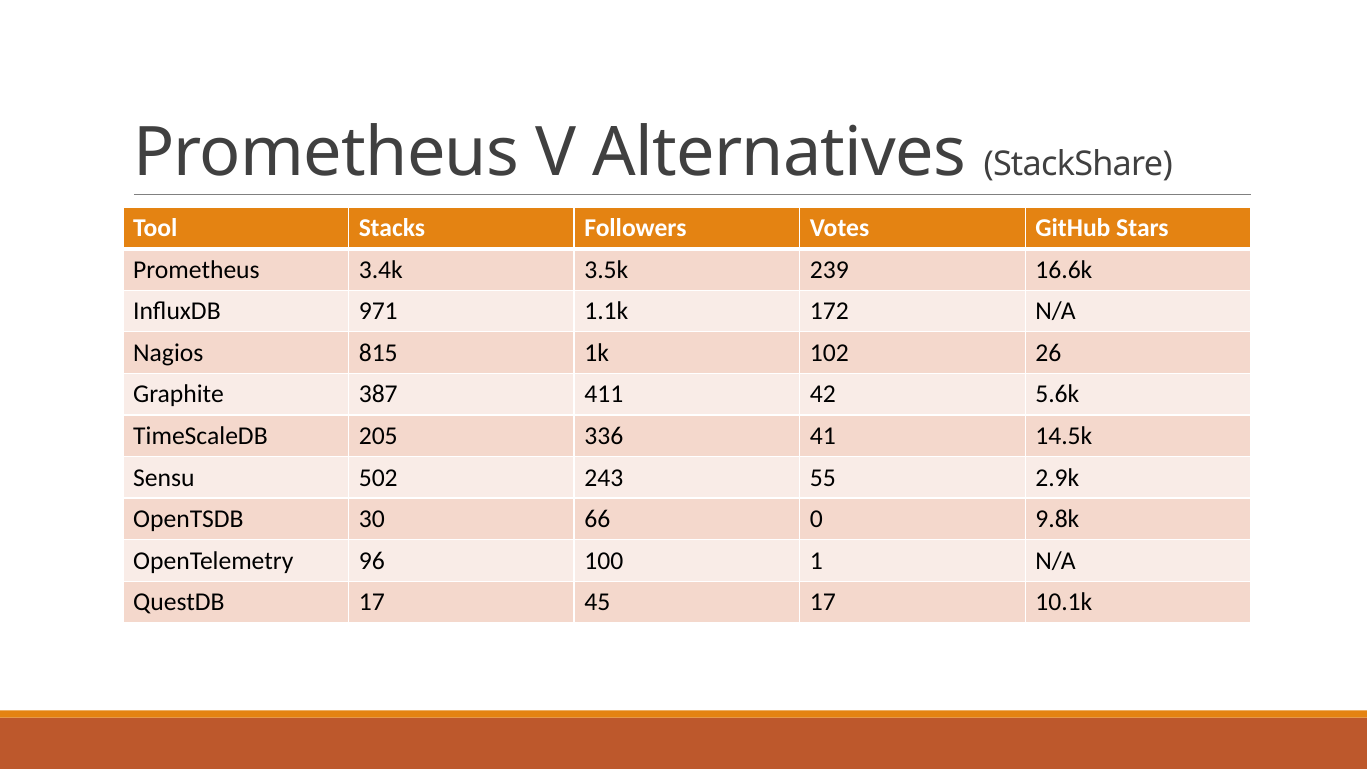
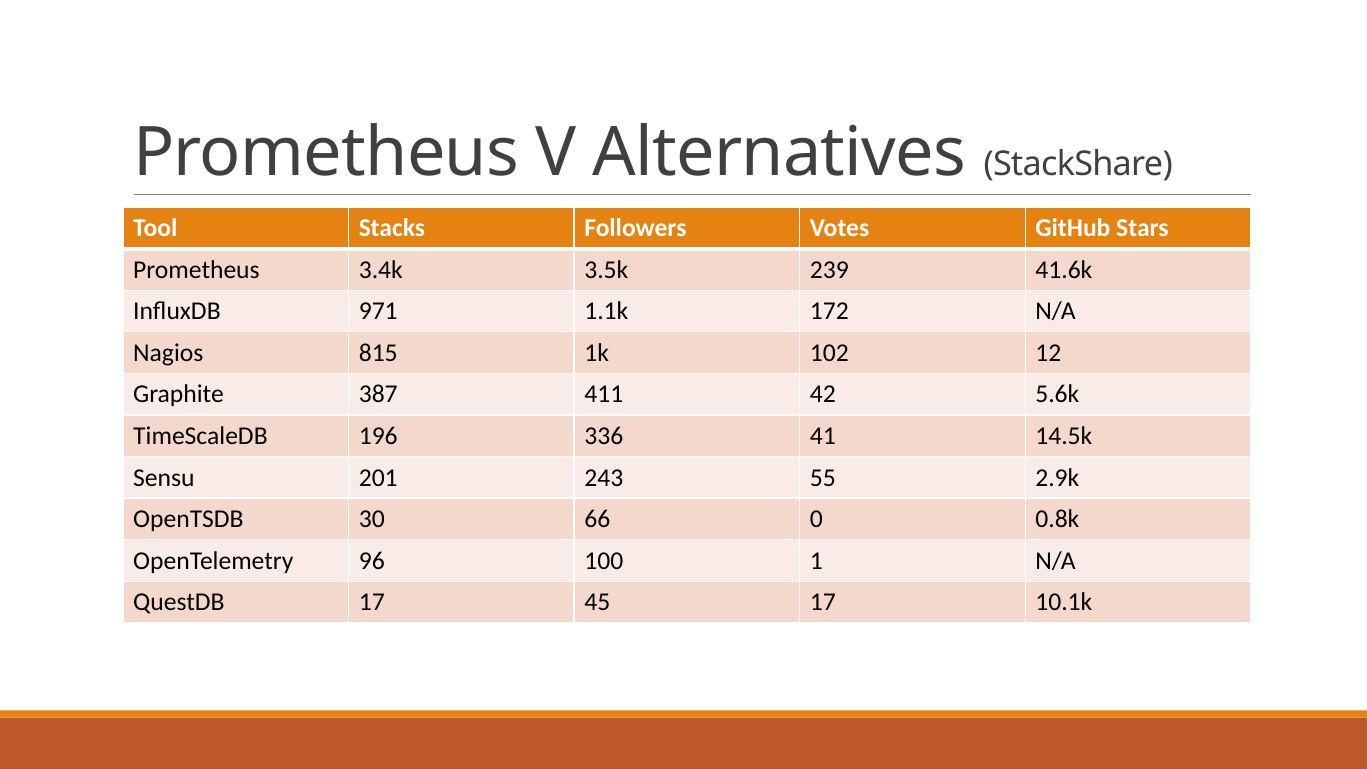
16.6k: 16.6k -> 41.6k (1064, 270)
26: 26 -> 12 (1048, 353)
205: 205 -> 196 (378, 436)
502: 502 -> 201 (378, 478)
9.8k: 9.8k -> 0.8k (1057, 519)
